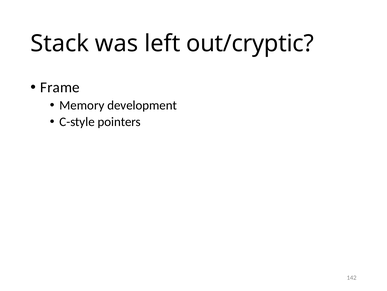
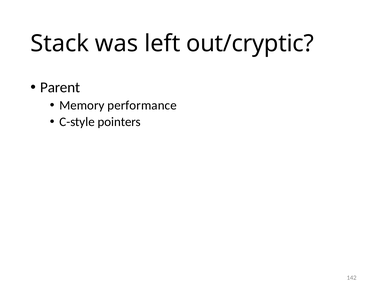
Frame: Frame -> Parent (60, 87)
development: development -> performance (142, 105)
